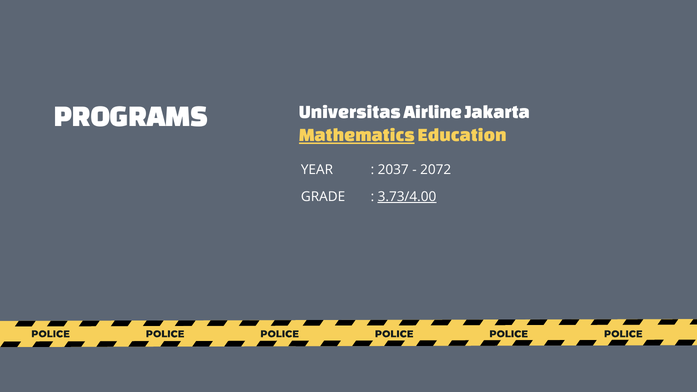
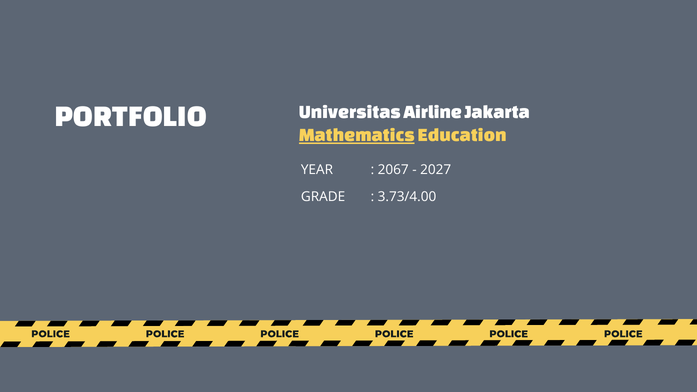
PROGRAMS: PROGRAMS -> PORTFOLIO (131, 116)
2037: 2037 -> 2067 (393, 170)
2072: 2072 -> 2027 (436, 170)
3.73/4.00 underline: present -> none (407, 197)
